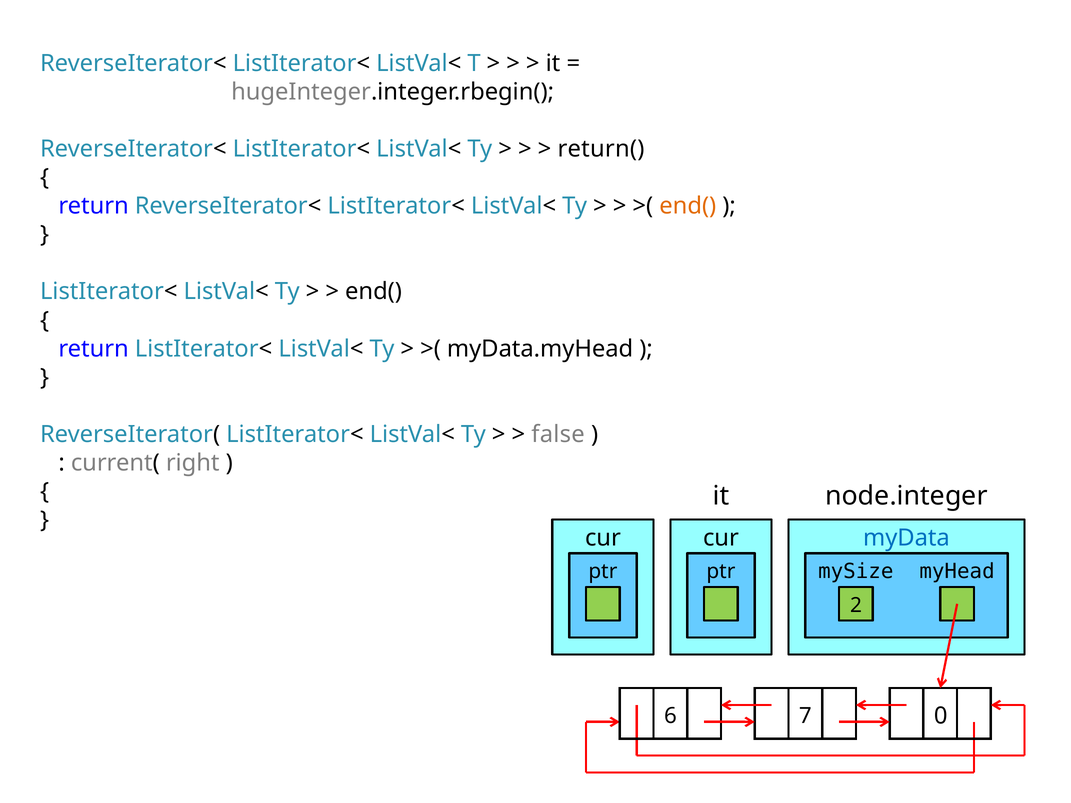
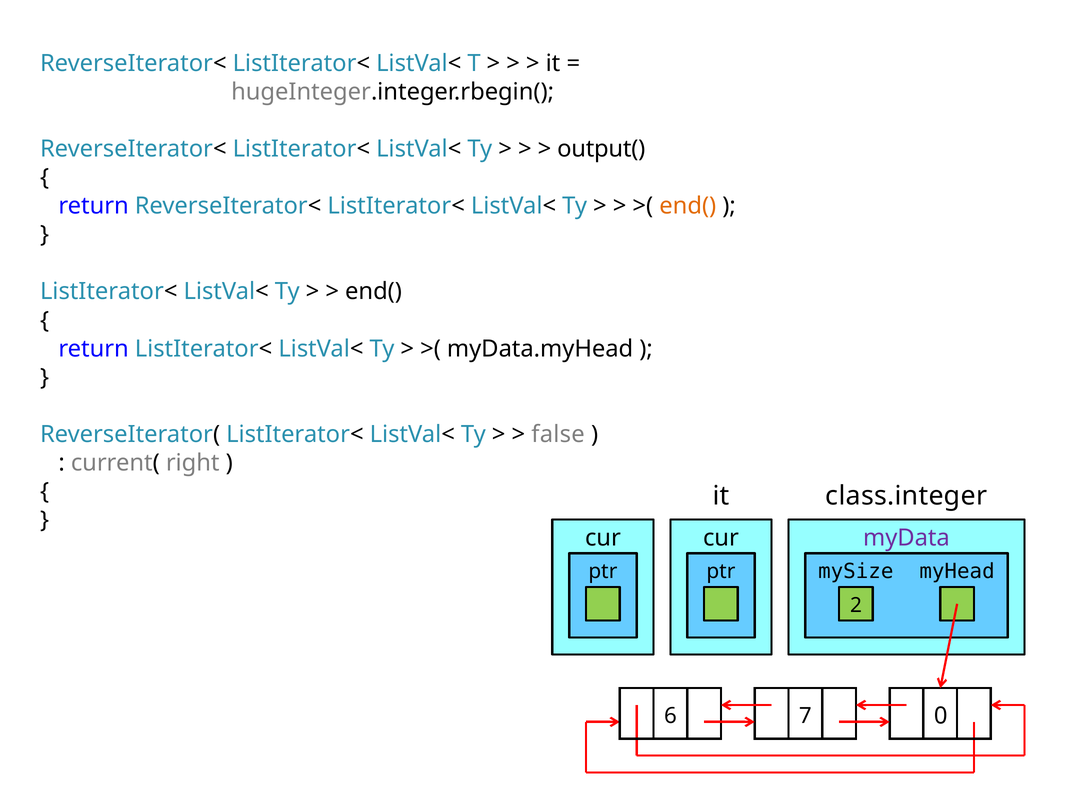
return(: return( -> output( (601, 149)
node.integer: node.integer -> class.integer (906, 496)
myData colour: blue -> purple (906, 538)
